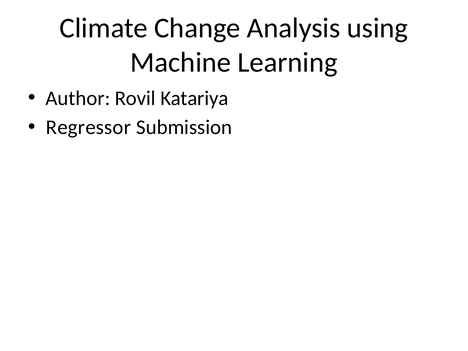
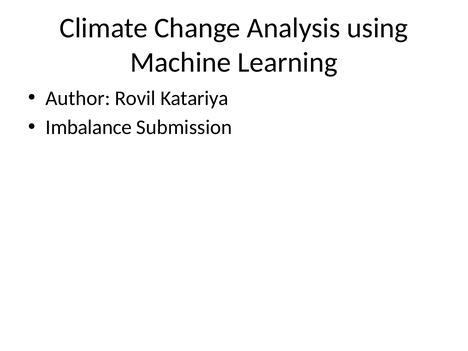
Regressor: Regressor -> Imbalance (89, 127)
